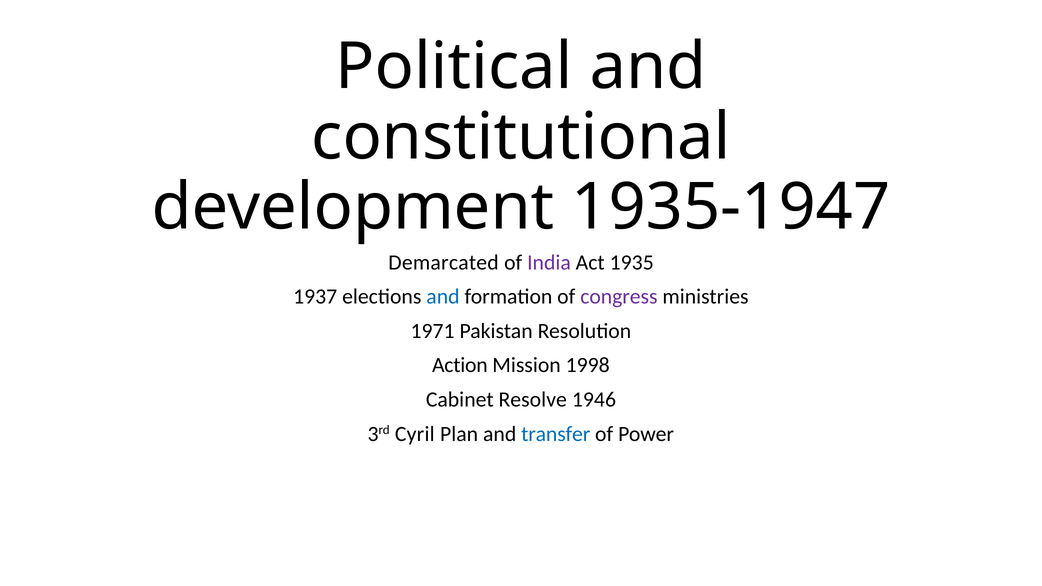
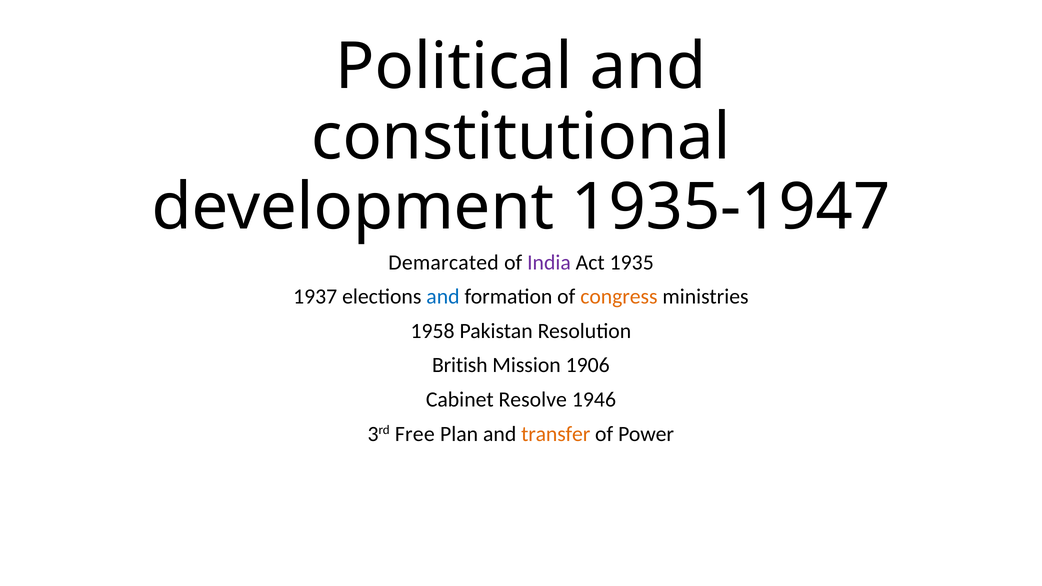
congress colour: purple -> orange (619, 297)
1971: 1971 -> 1958 (433, 331)
Action: Action -> British (460, 365)
1998: 1998 -> 1906 (588, 365)
Cyril: Cyril -> Free (415, 434)
transfer colour: blue -> orange (556, 434)
